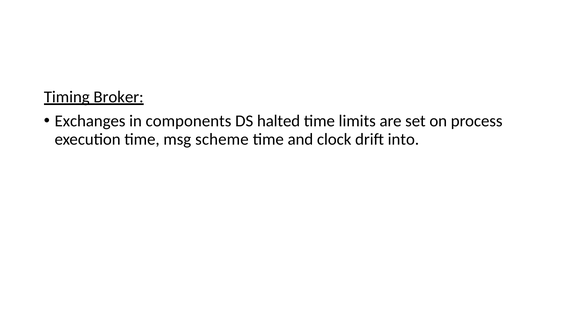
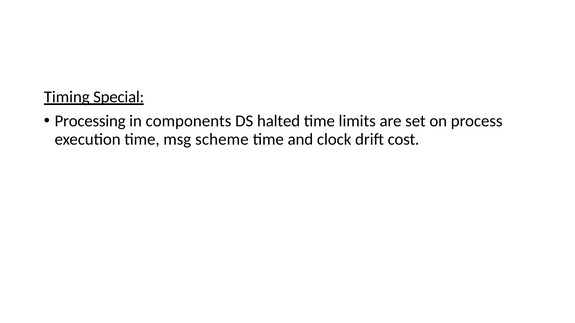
Broker: Broker -> Special (119, 97)
Exchanges: Exchanges -> Processing (90, 121)
into: into -> cost (403, 139)
